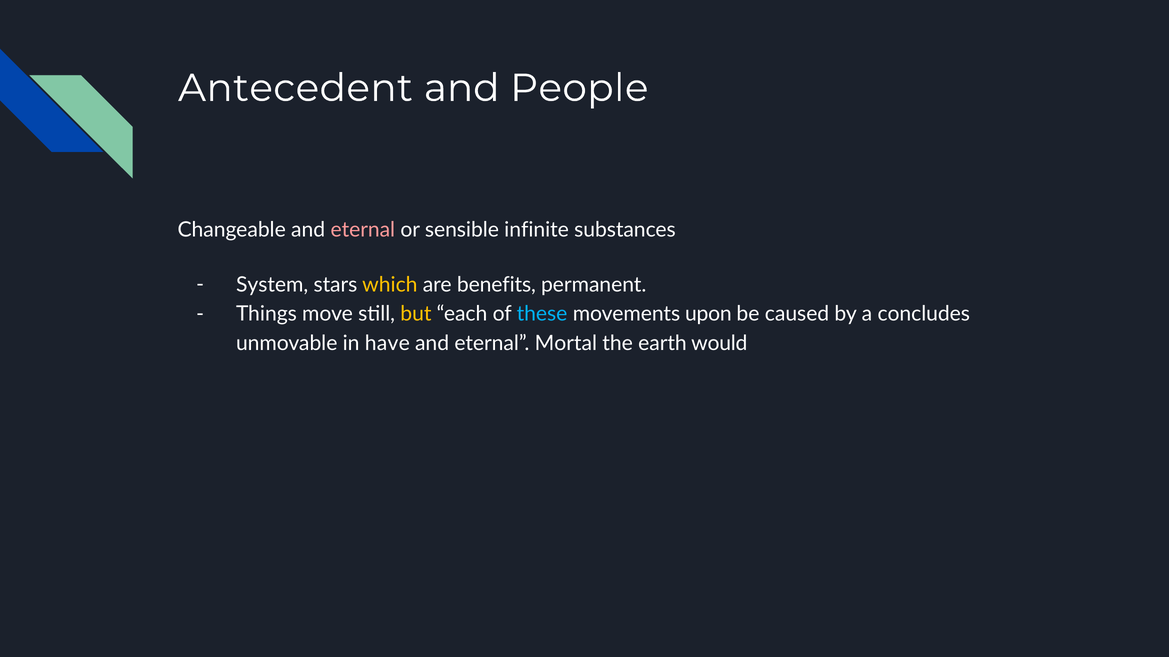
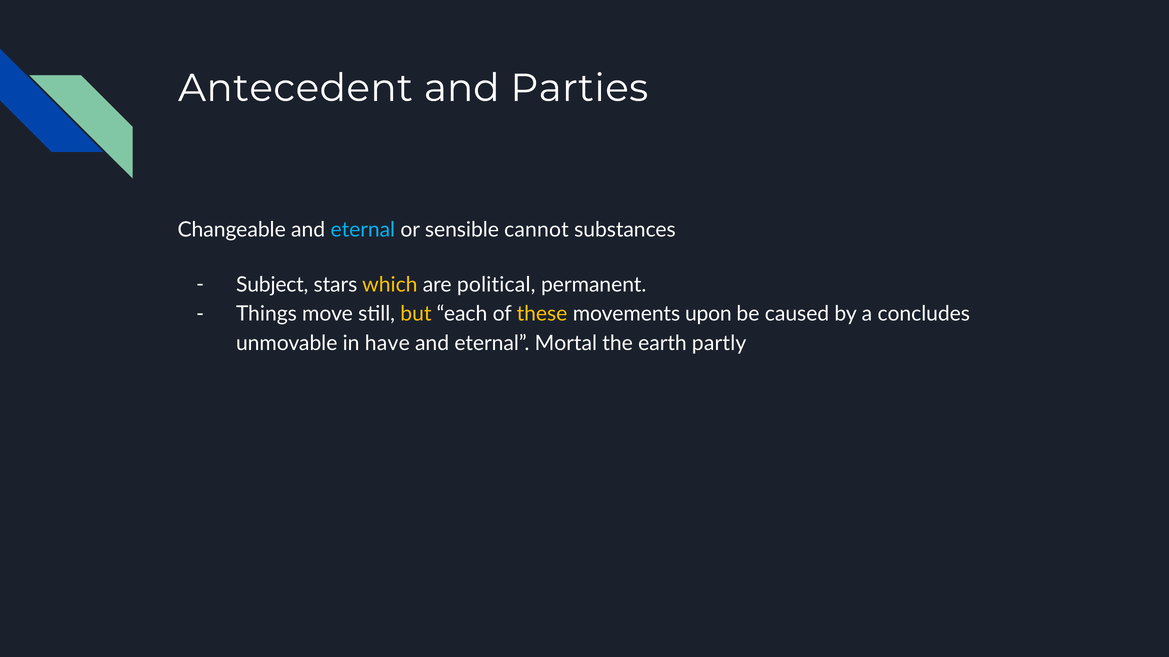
People: People -> Parties (579, 88)
eternal colour: pink -> light blue (363, 230)
infinite: infinite -> cannot (536, 230)
System: System -> Subject (272, 285)
benefits: benefits -> political (496, 285)
these colour: light blue -> yellow (542, 314)
would: would -> partly (719, 343)
